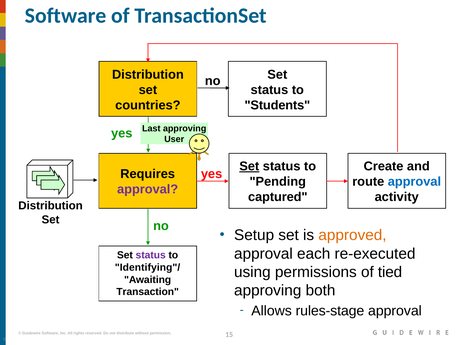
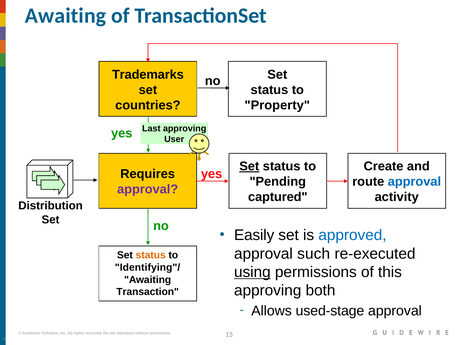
Software: Software -> Awaiting (66, 16)
Distribution: Distribution -> Trademarks (148, 75)
Students: Students -> Property (277, 105)
Setup: Setup -> Easily (254, 235)
approved colour: orange -> blue (352, 235)
each: each -> such (314, 254)
status colour: purple -> orange (151, 255)
using underline: none -> present (252, 272)
tied: tied -> this (390, 272)
rules-stage: rules-stage -> used-stage (330, 311)
